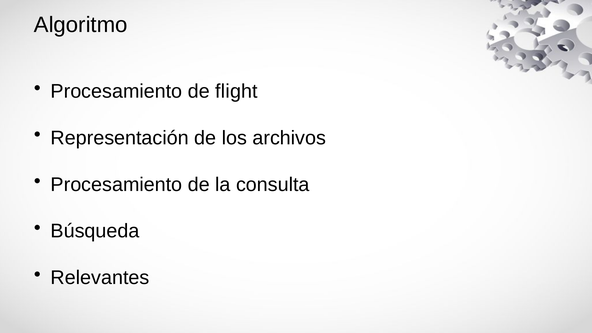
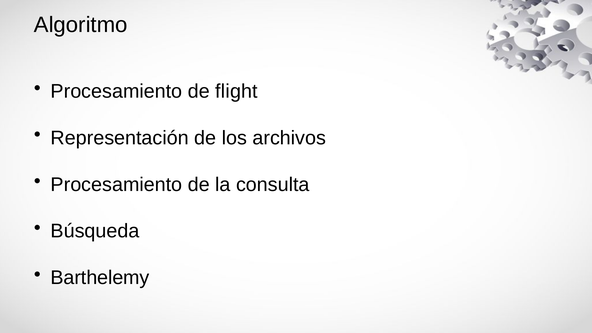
Relevantes: Relevantes -> Barthelemy (100, 278)
